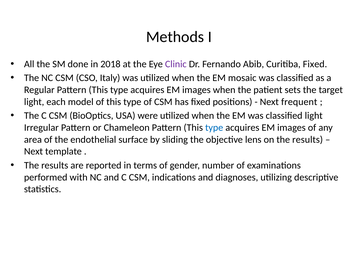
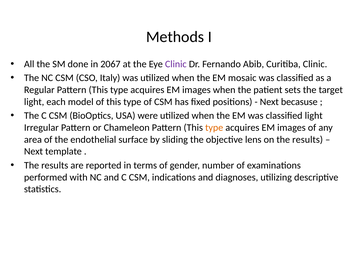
2018: 2018 -> 2067 (110, 64)
Curitiba Fixed: Fixed -> Clinic (315, 64)
frequent: frequent -> becasuse (299, 102)
type colour: blue -> orange (214, 128)
